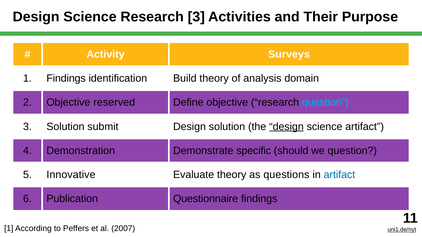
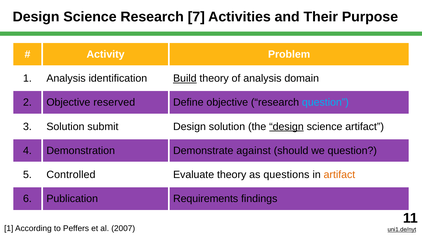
Research 3: 3 -> 7 (196, 17)
Surveys: Surveys -> Problem (289, 54)
1 Findings: Findings -> Analysis (66, 79)
Build underline: none -> present (185, 79)
specific: specific -> against (254, 151)
Innovative: Innovative -> Controlled (71, 175)
artifact colour: blue -> orange (339, 175)
Questionnaire: Questionnaire -> Requirements (206, 199)
